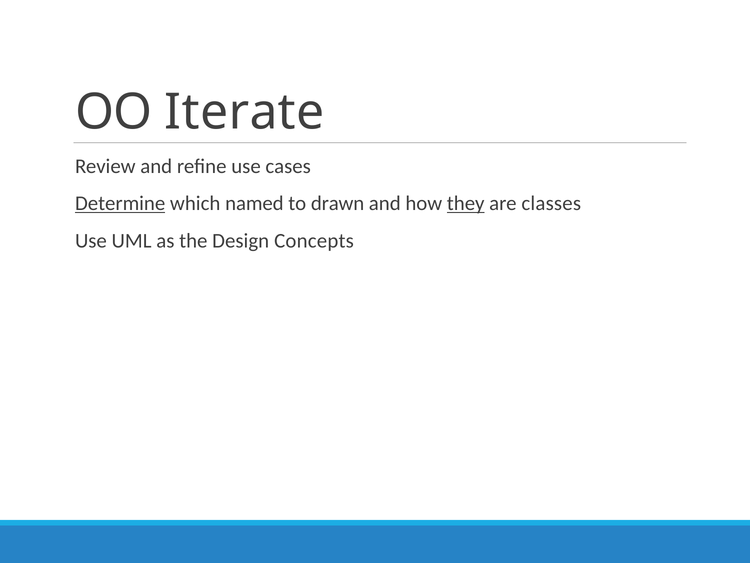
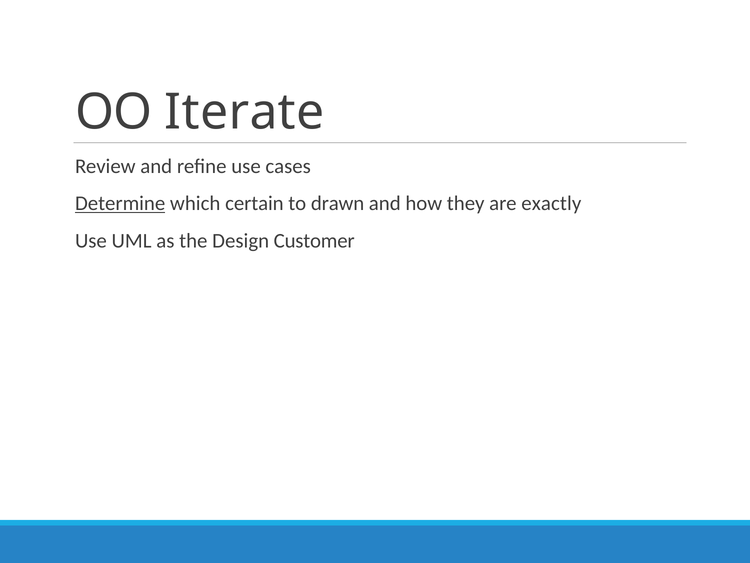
named: named -> certain (254, 203)
they underline: present -> none (466, 203)
classes: classes -> exactly (551, 203)
Concepts: Concepts -> Customer (314, 240)
